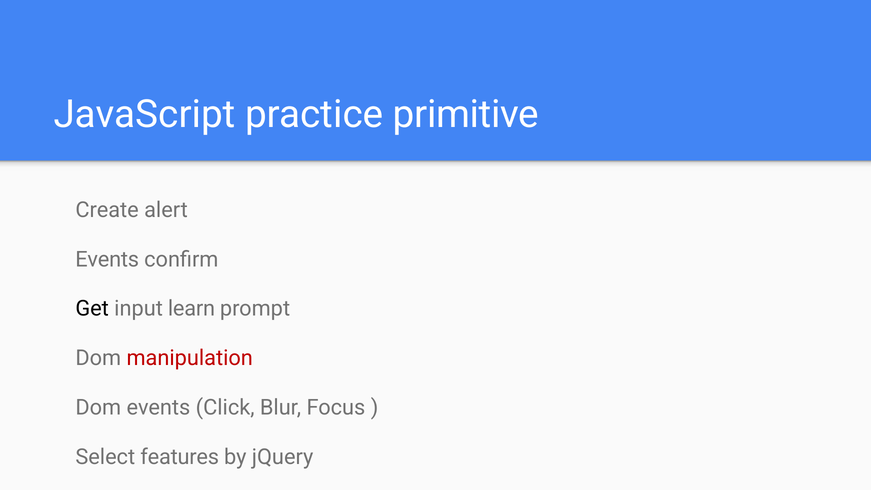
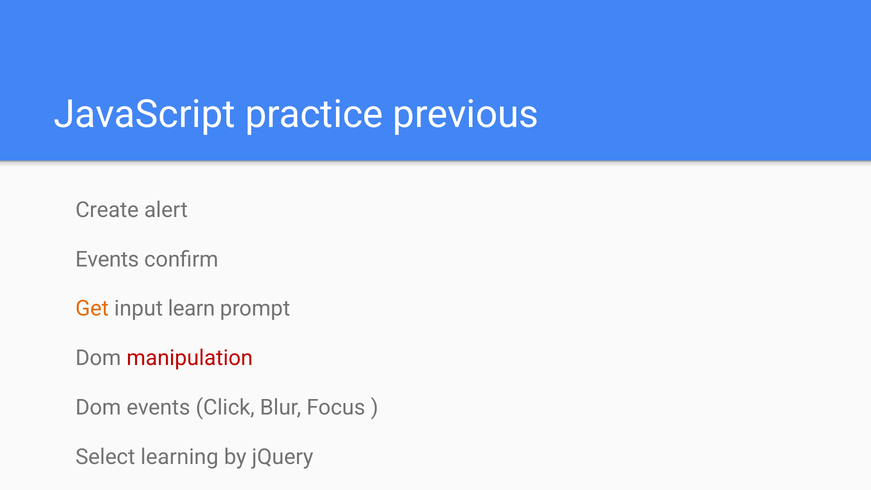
primitive: primitive -> previous (466, 114)
Get colour: black -> orange (92, 309)
features: features -> learning (180, 457)
